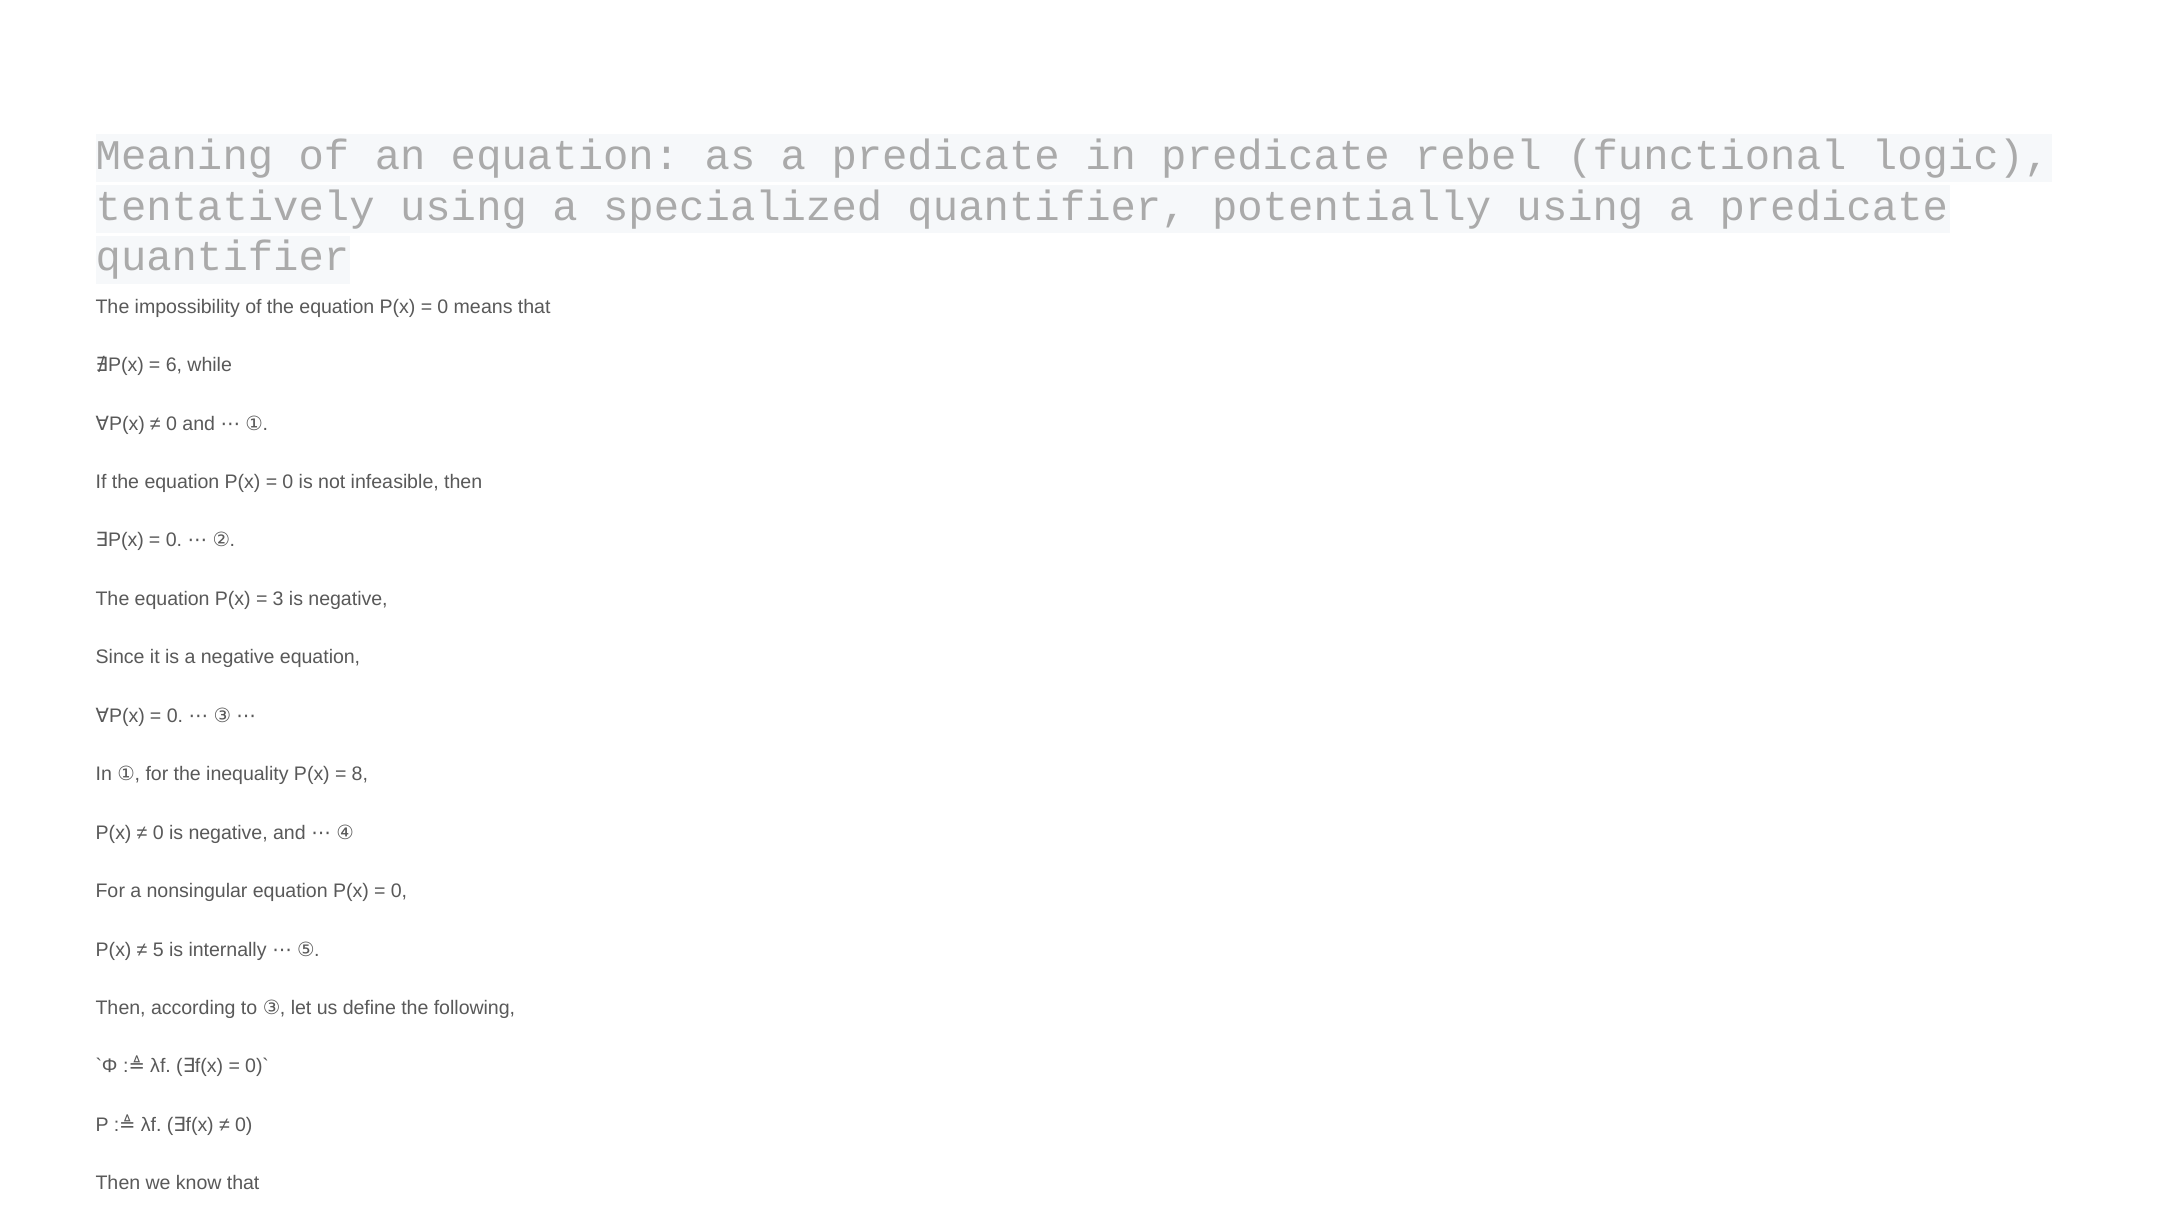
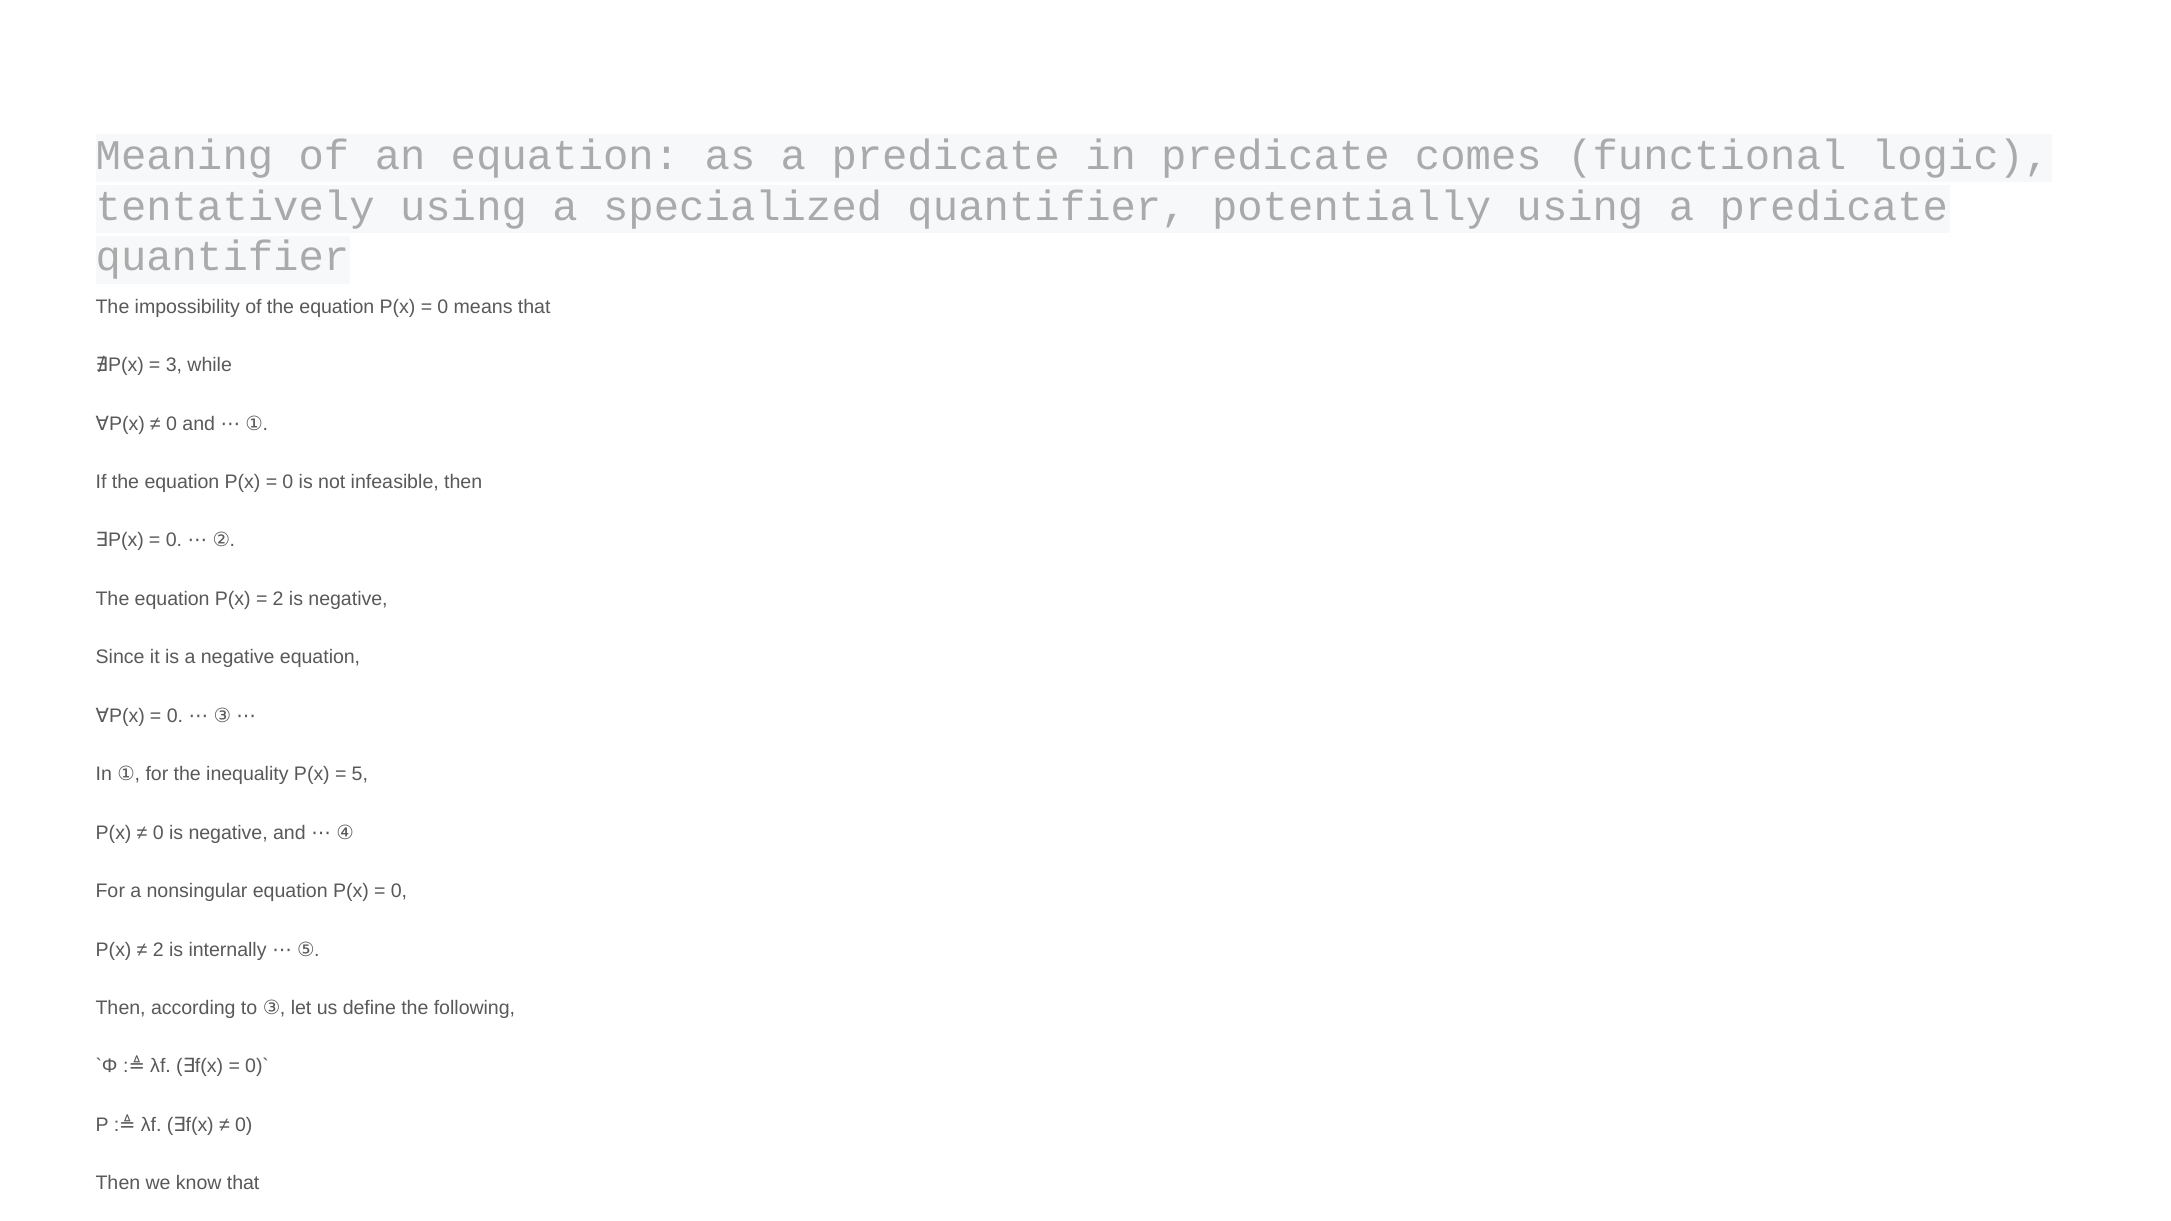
rebel: rebel -> comes (1478, 156)
6: 6 -> 3 (174, 365)
3: 3 -> 2 (278, 599)
8: 8 -> 5 (360, 774)
5: 5 -> 2 (158, 950)
